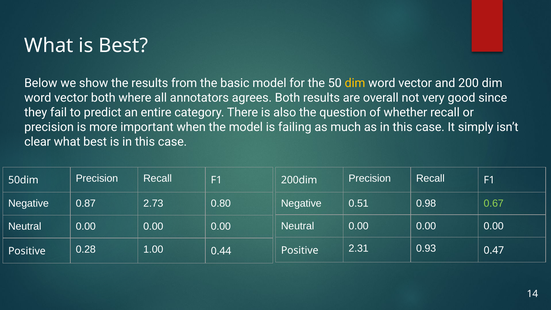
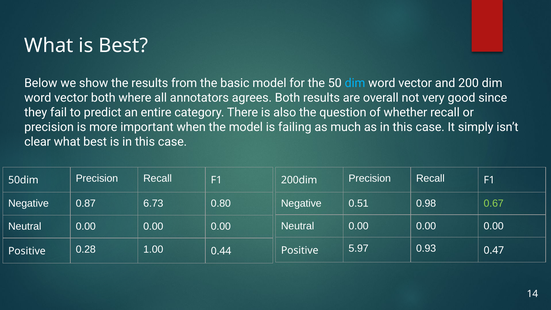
dim colour: yellow -> light blue (355, 83)
2.73: 2.73 -> 6.73 (153, 203)
2.31: 2.31 -> 5.97 (359, 248)
